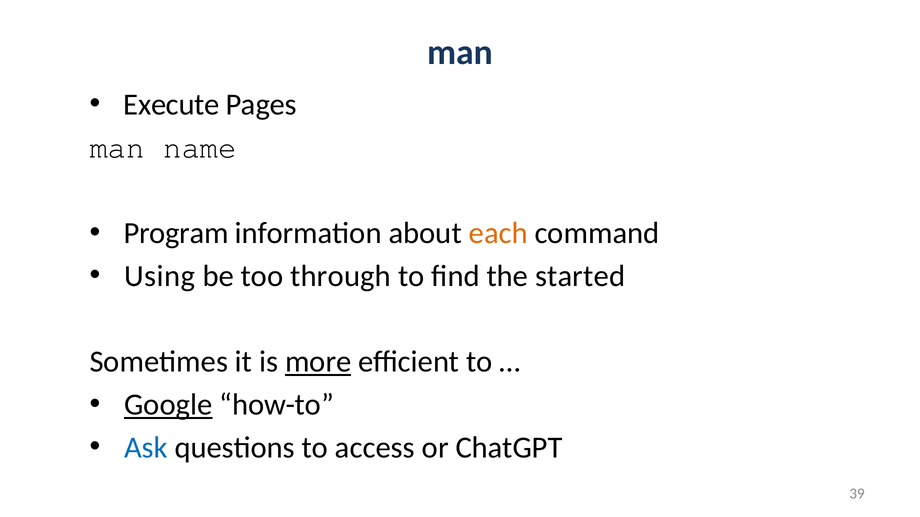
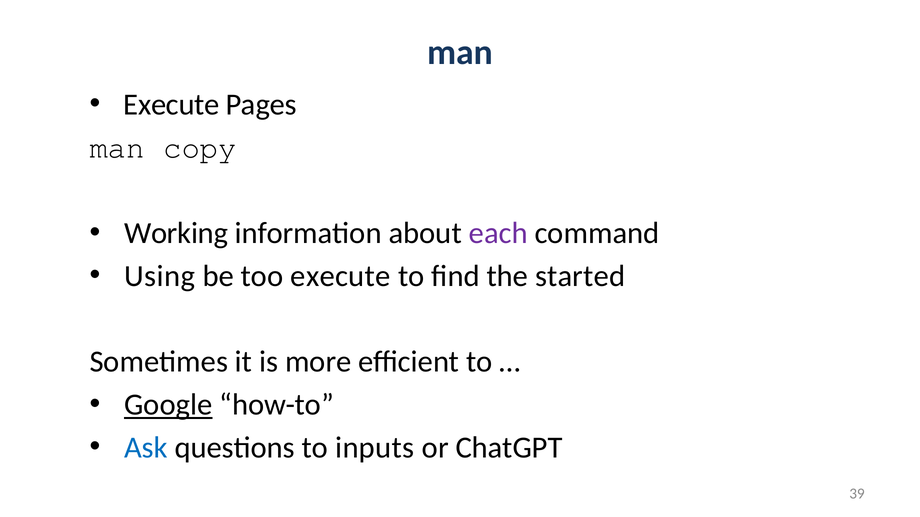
name: name -> copy (200, 148)
Program: Program -> Working (176, 233)
each colour: orange -> purple (498, 233)
too through: through -> execute (341, 276)
more underline: present -> none (318, 362)
access: access -> inputs (375, 448)
